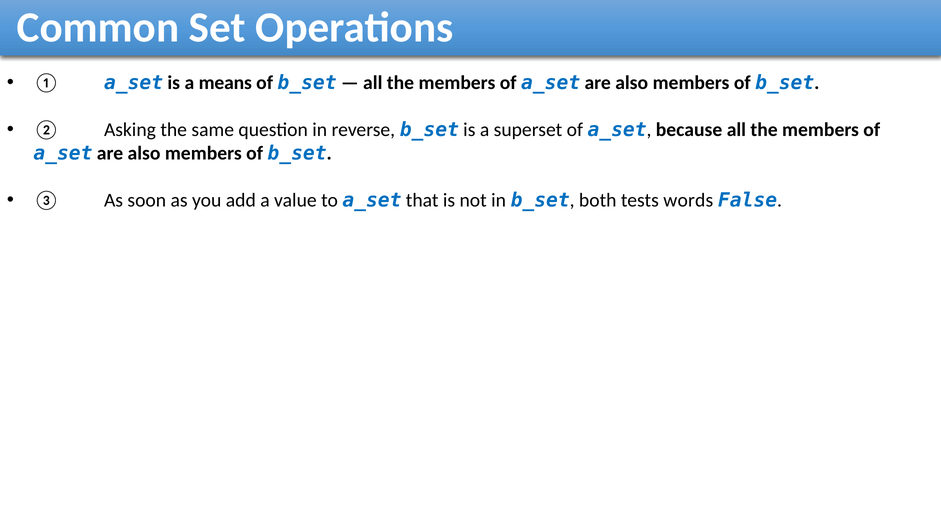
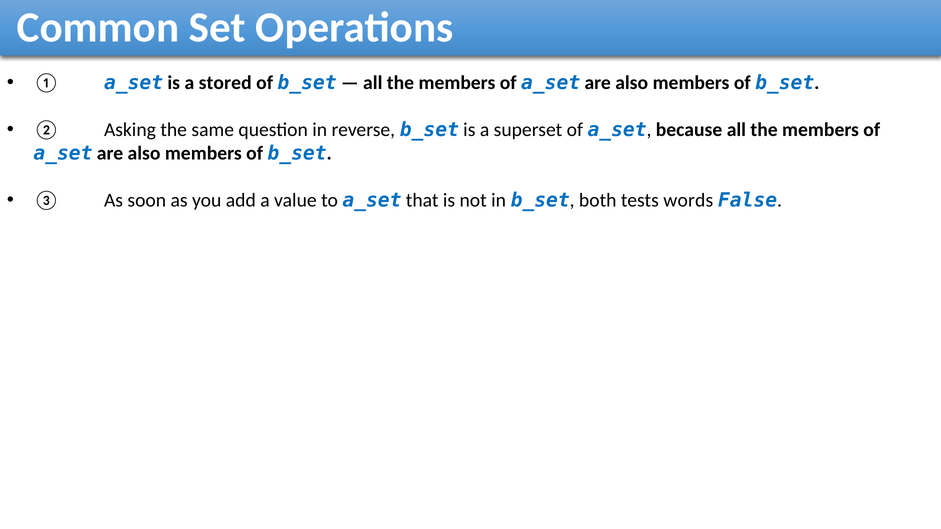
means: means -> stored (225, 83)
